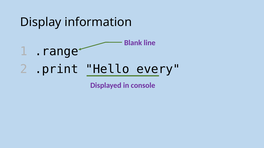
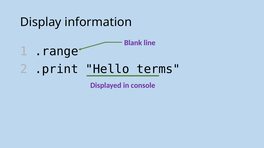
every: every -> terms (158, 69)
